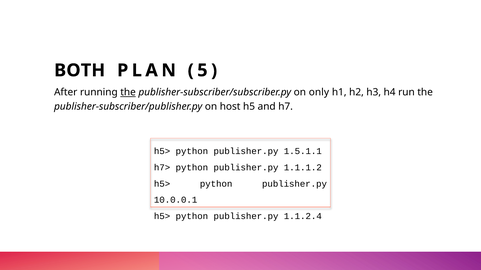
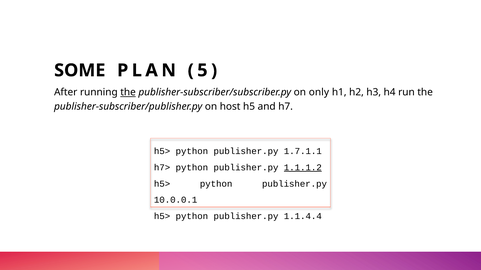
BOTH: BOTH -> SOME (80, 71)
1.5.1.1: 1.5.1.1 -> 1.7.1.1 (303, 152)
1.1.1.2 underline: none -> present (303, 168)
1.1.2.4: 1.1.2.4 -> 1.1.4.4 (303, 217)
